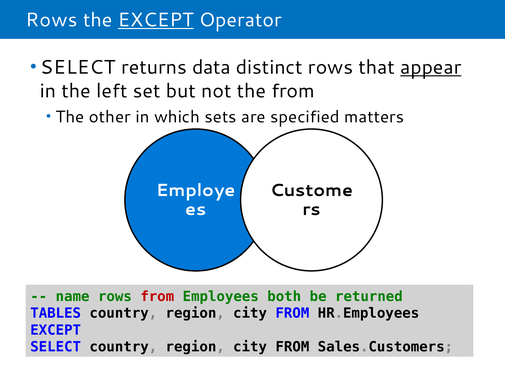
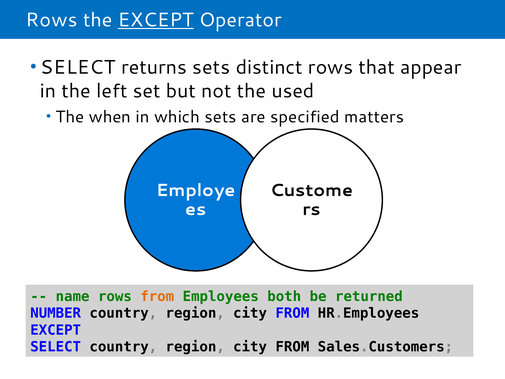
returns data: data -> sets (211, 67)
appear underline: present -> none (431, 67)
the from: from -> used (293, 91)
other: other -> when (110, 117)
from colour: red -> orange (157, 296)
TABLES: TABLES -> NUMBER (56, 313)
